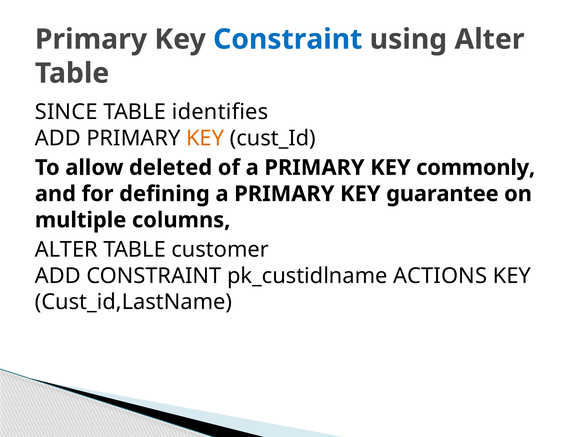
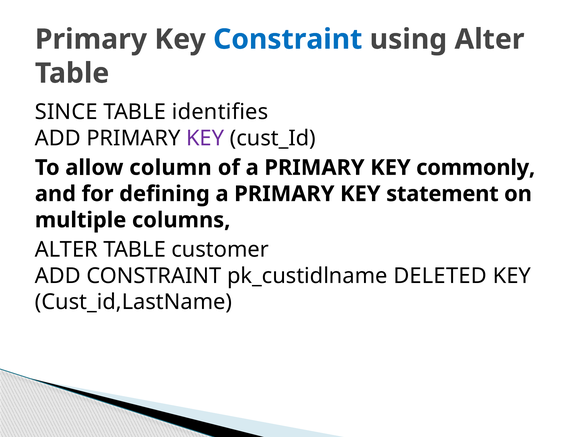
KEY colour: orange -> purple (205, 138)
deleted: deleted -> column (170, 168)
guarantee: guarantee -> statement (442, 194)
ACTIONS: ACTIONS -> DELETED (440, 276)
